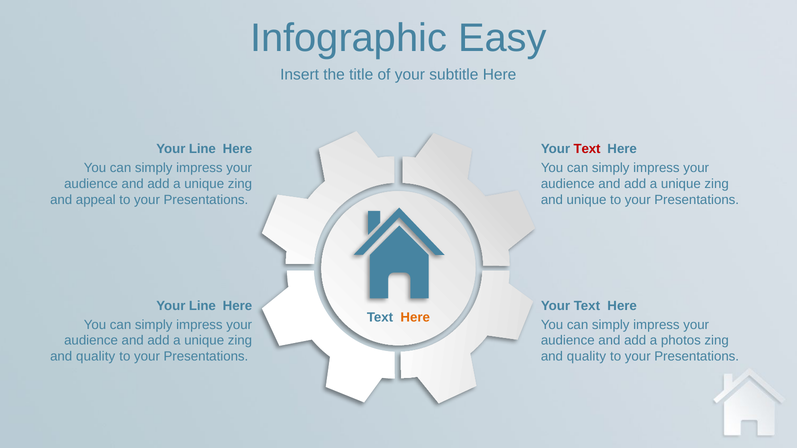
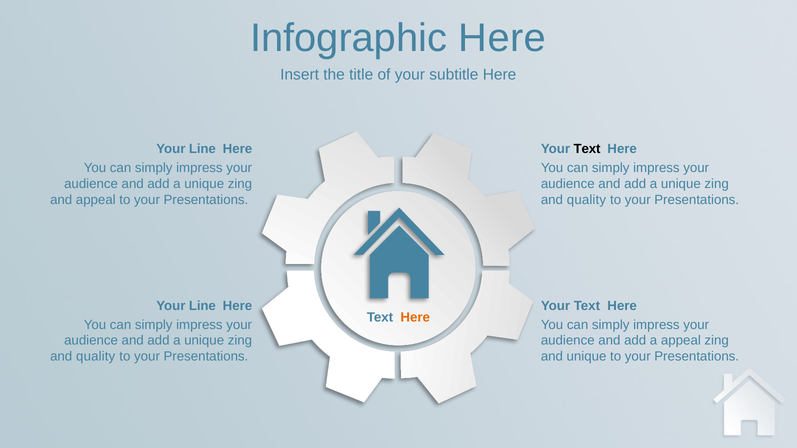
Infographic Easy: Easy -> Here (502, 38)
Text colour: red -> black (587, 149)
unique: unique -> quality (586, 200)
a photos: photos -> appeal (681, 341)
quality: quality -> unique (587, 357)
